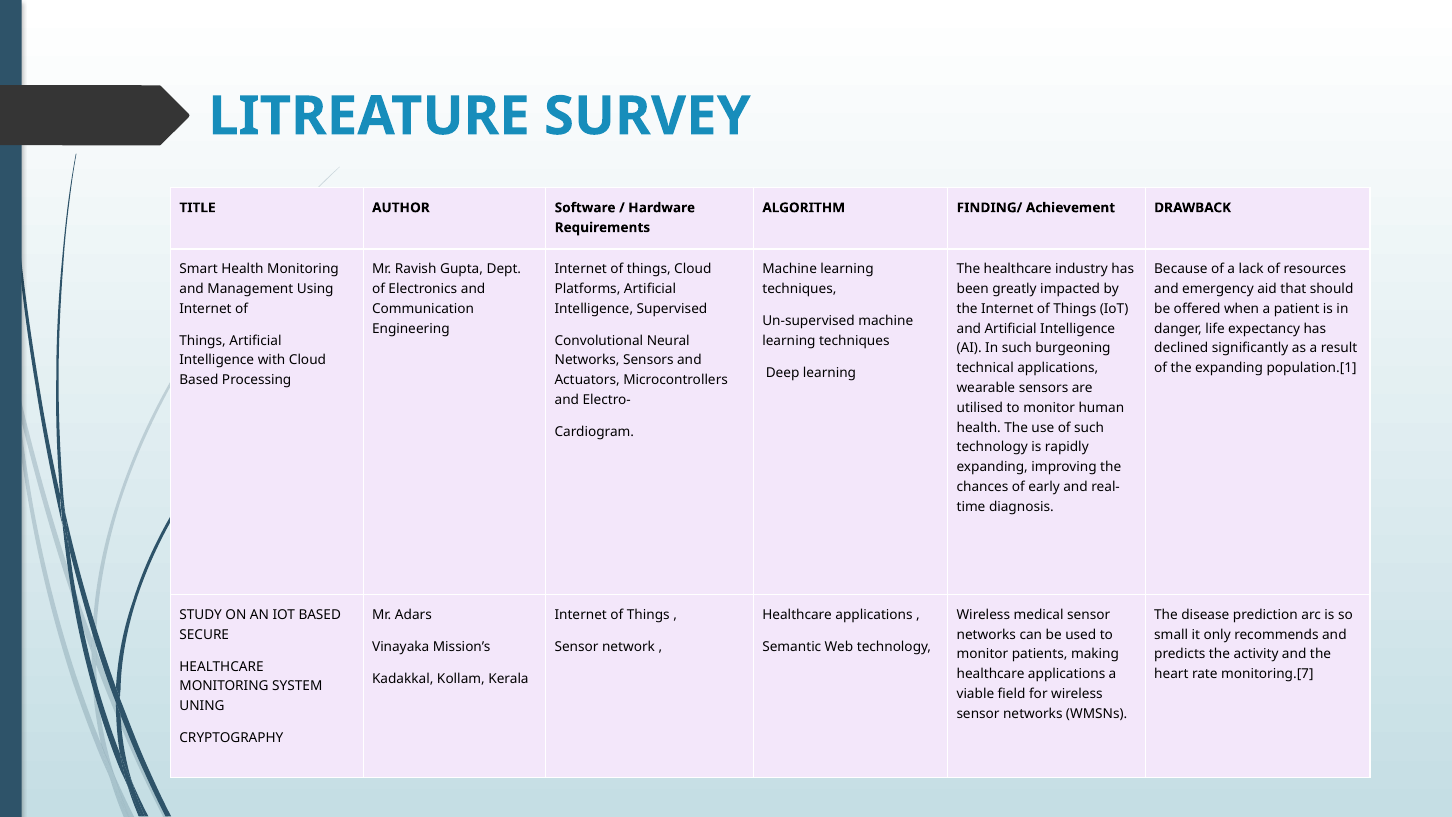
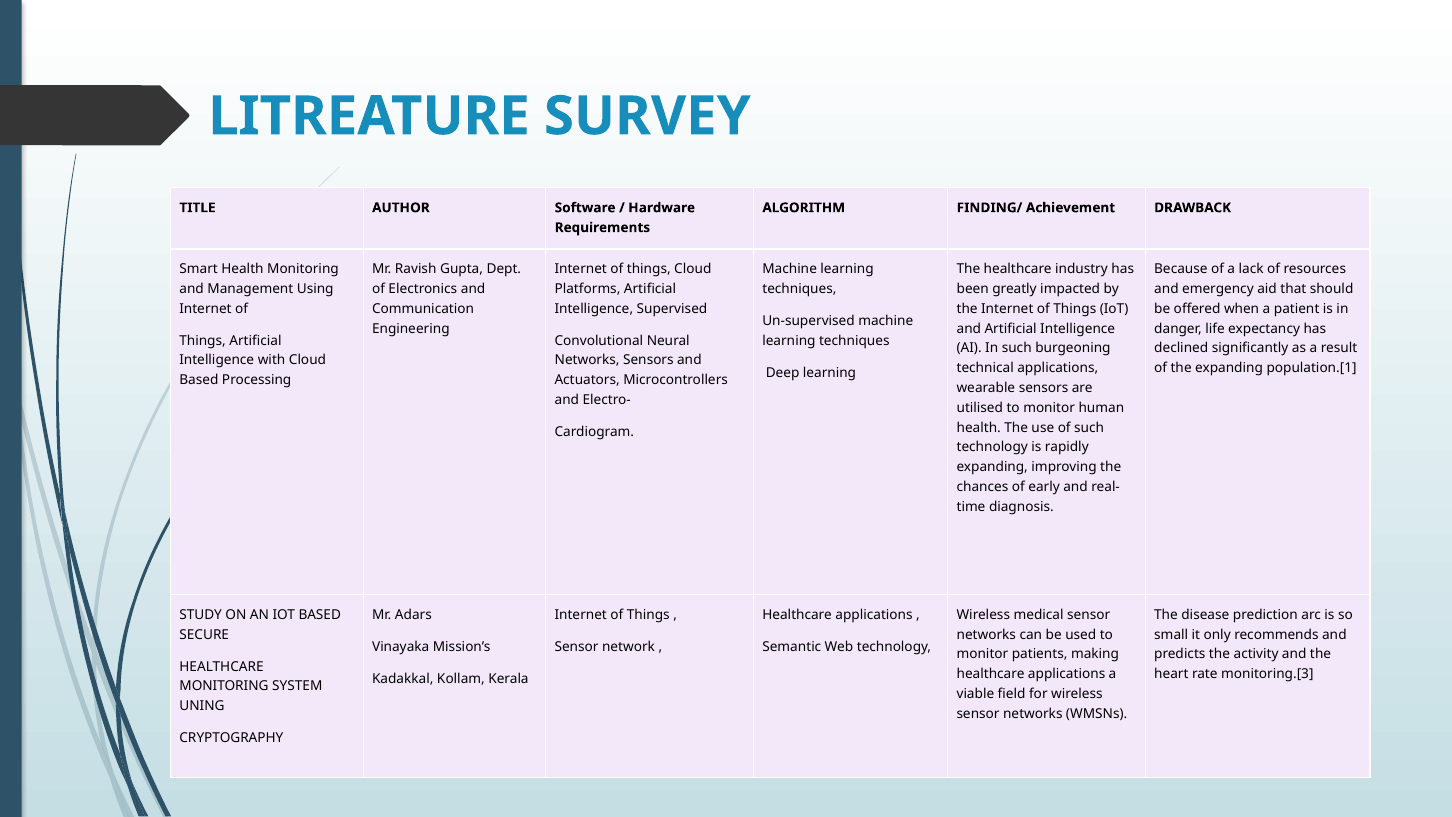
monitoring.[7: monitoring.[7 -> monitoring.[3 (1267, 674)
